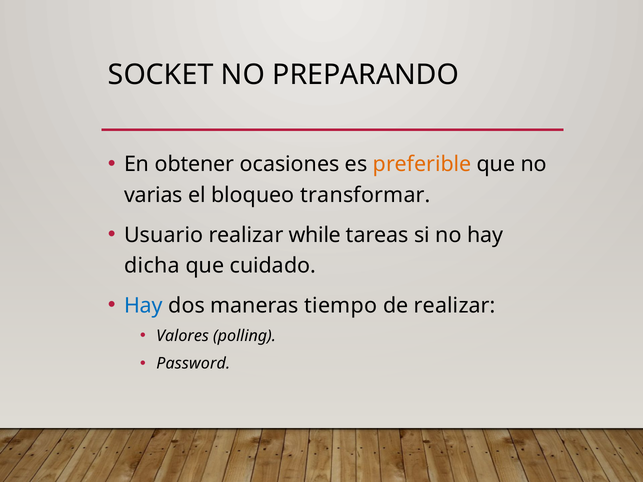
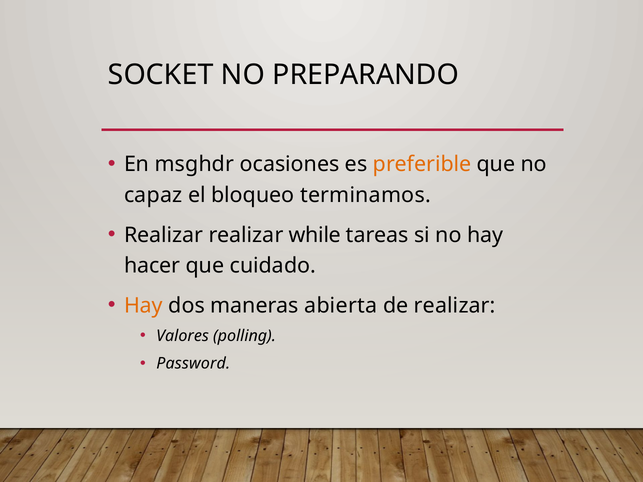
obtener: obtener -> msghdr (194, 164)
varias: varias -> capaz (153, 195)
transformar: transformar -> terminamos (365, 195)
Usuario: Usuario -> Realizar (164, 235)
dicha: dicha -> hacer (152, 266)
Hay colour: blue -> orange (143, 306)
tiempo: tiempo -> abierta (341, 306)
